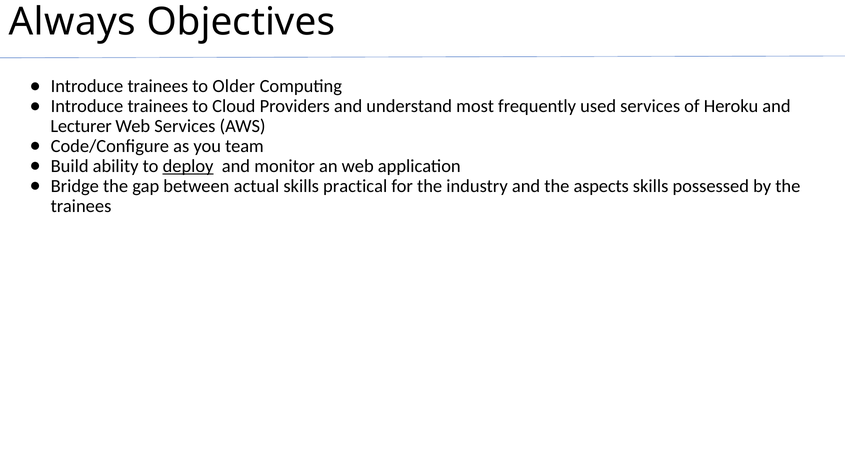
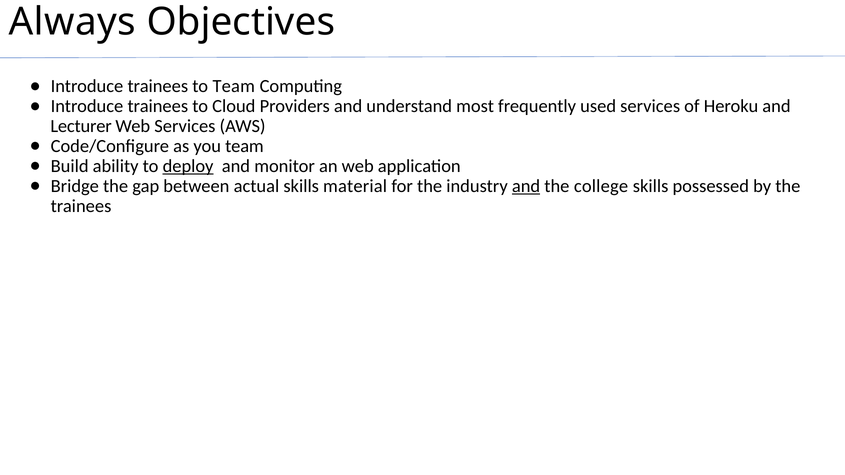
to Older: Older -> Team (234, 86)
practical: practical -> material (355, 186)
and underline: none -> present (526, 186)
aspects: aspects -> college (601, 186)
